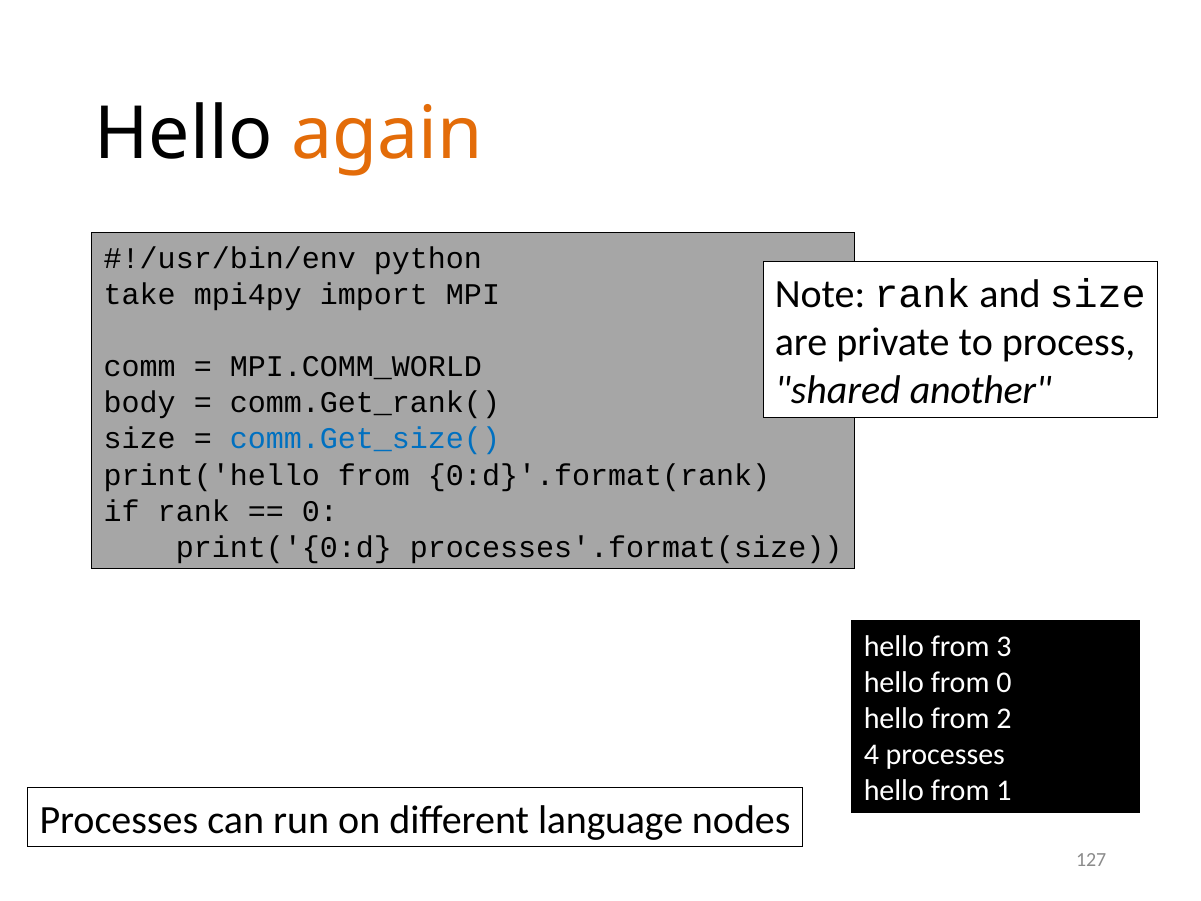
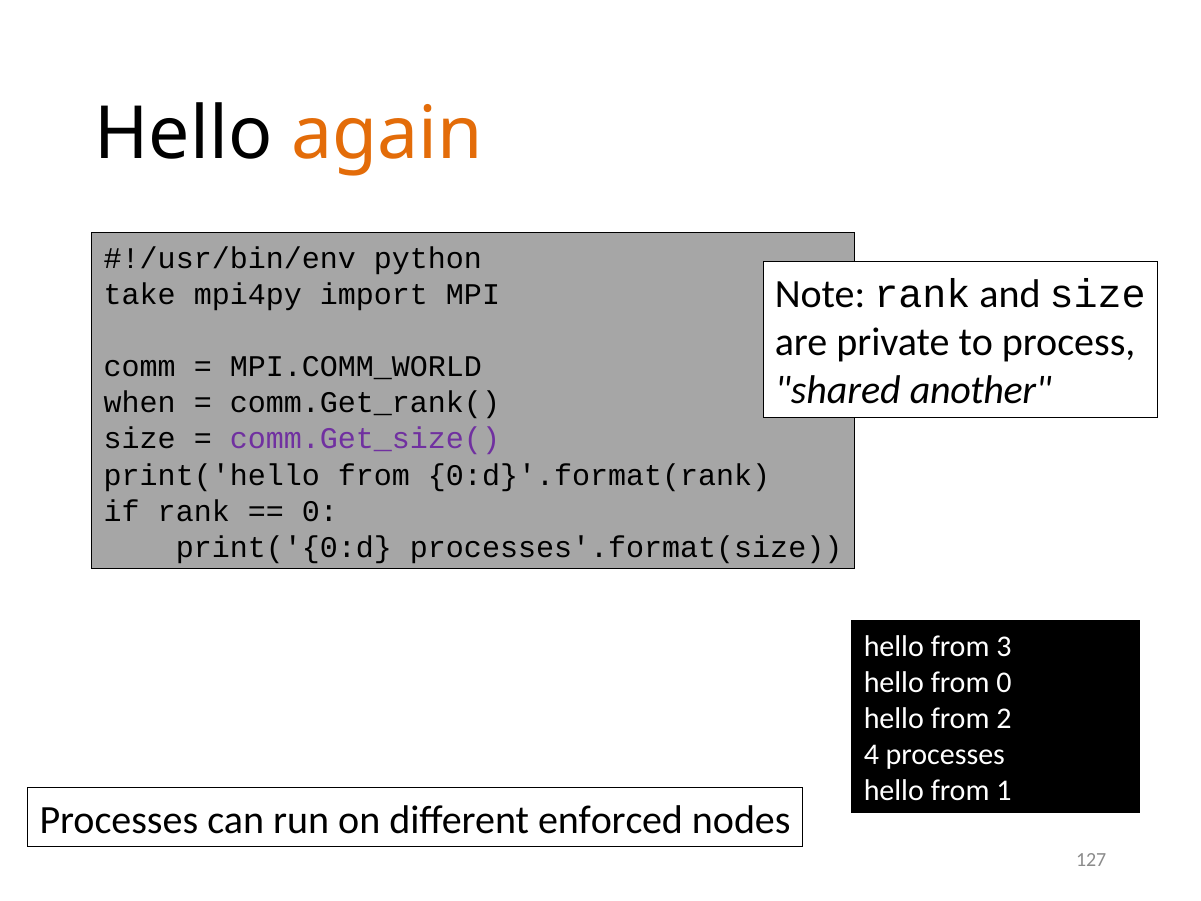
body: body -> when (140, 403)
comm.Get_size( colour: blue -> purple (365, 439)
language: language -> enforced (611, 820)
